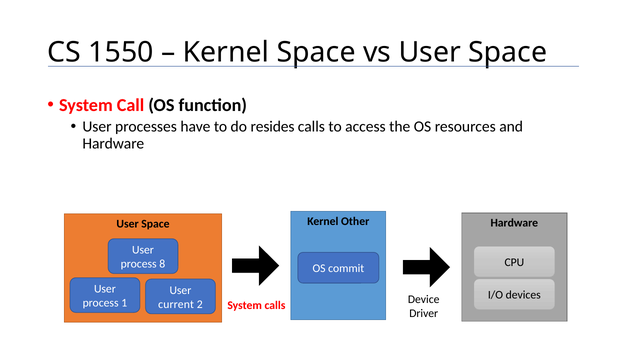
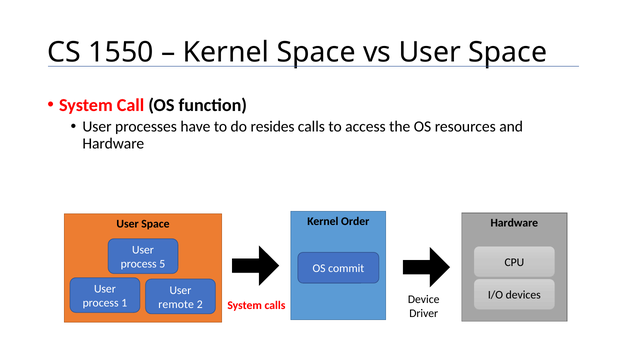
Other: Other -> Order (355, 221)
8: 8 -> 5 (162, 264)
current: current -> remote (176, 304)
